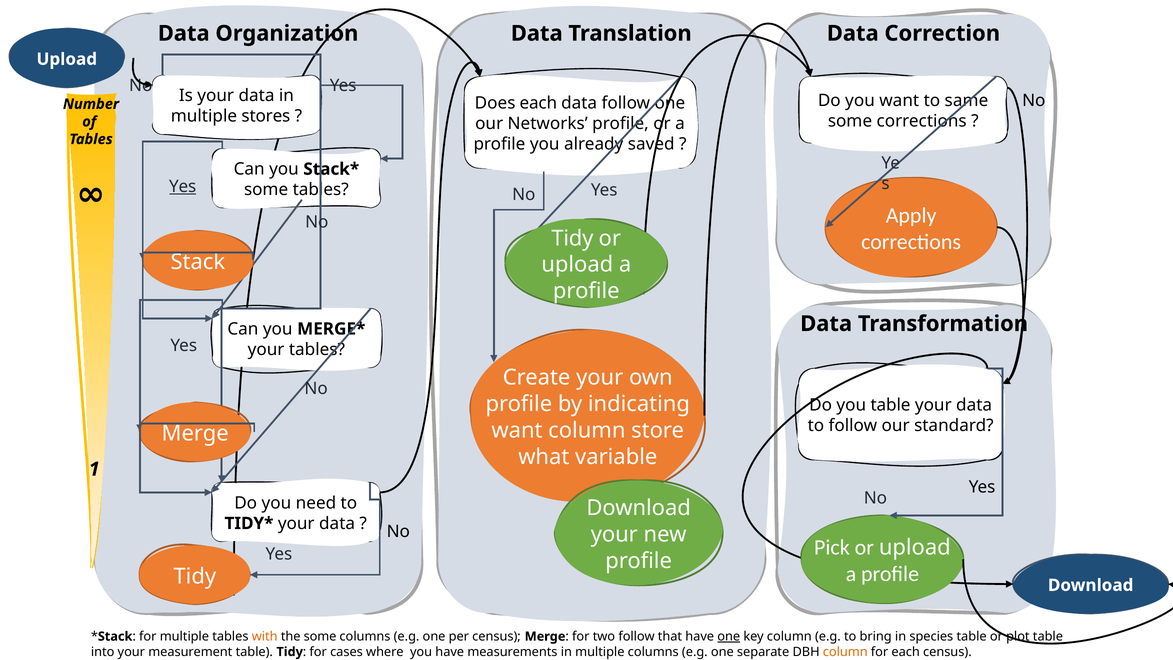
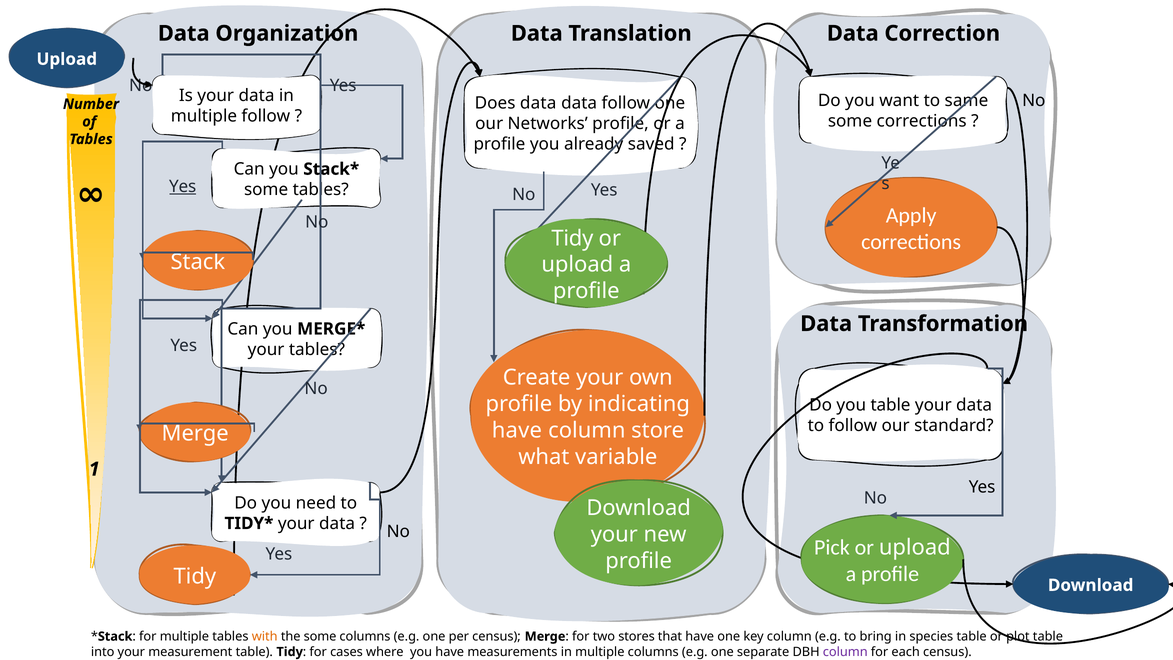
Does each: each -> data (538, 103)
multiple stores: stores -> follow (266, 116)
want: want -> have (517, 430)
two follow: follow -> stores (637, 636)
one underline: present -> none (729, 636)
column colour: orange -> purple (845, 652)
